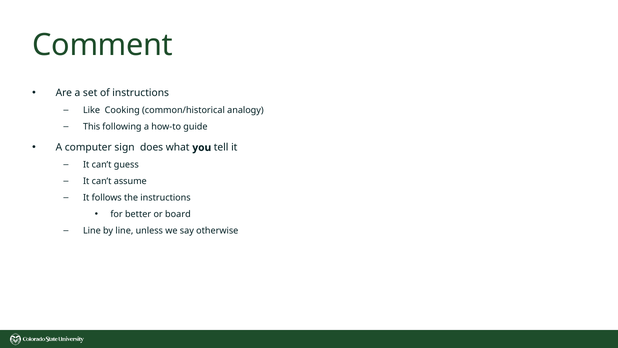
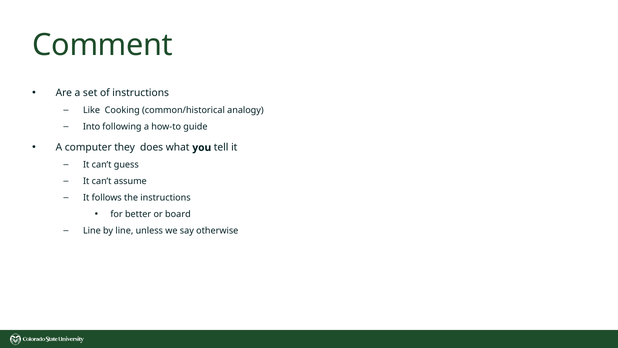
This: This -> Into (92, 126)
sign: sign -> they (125, 147)
